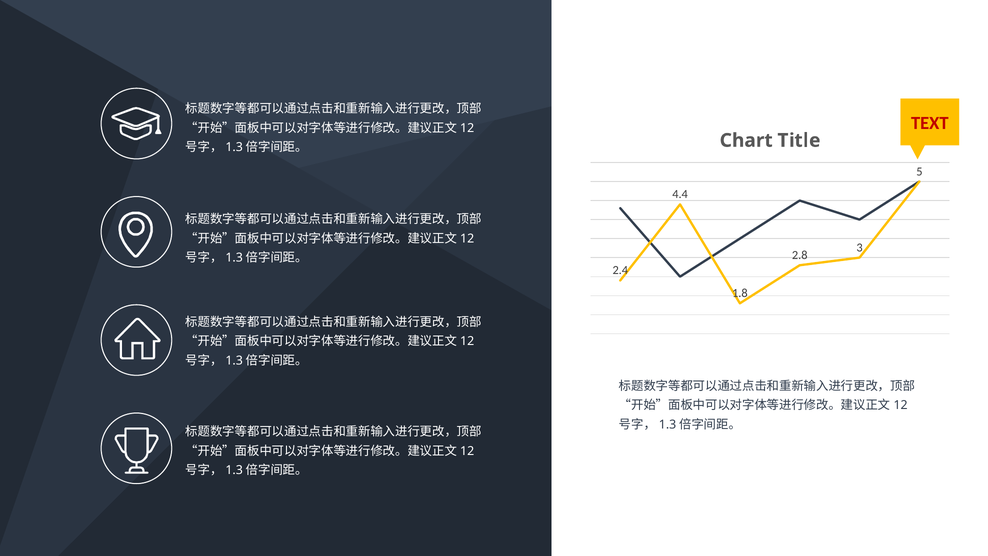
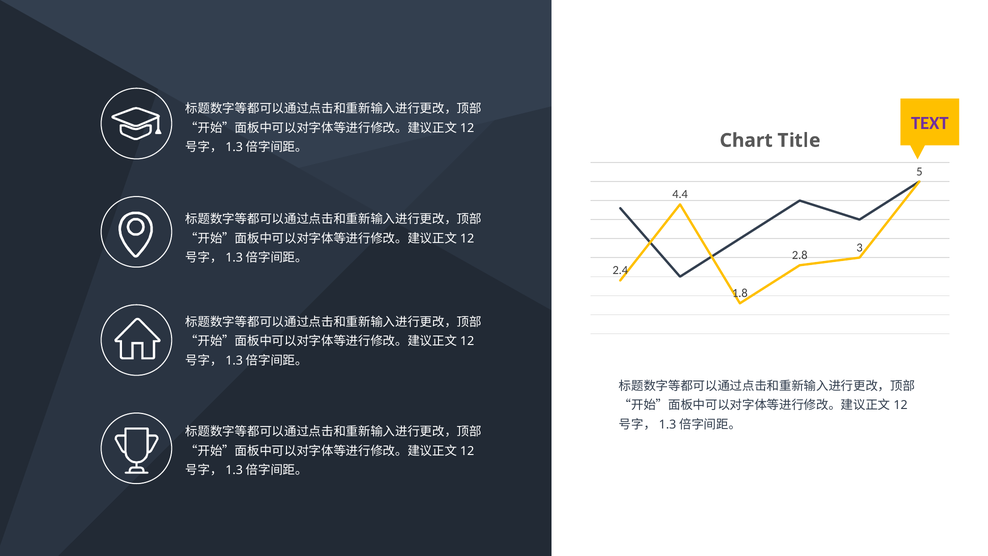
TEXT colour: red -> purple (930, 123)
